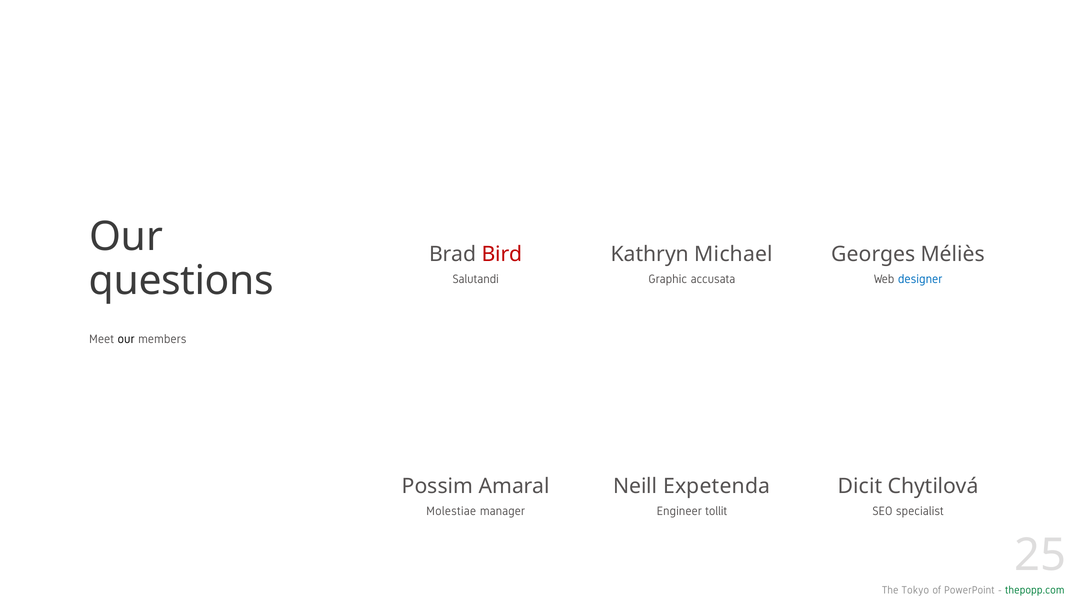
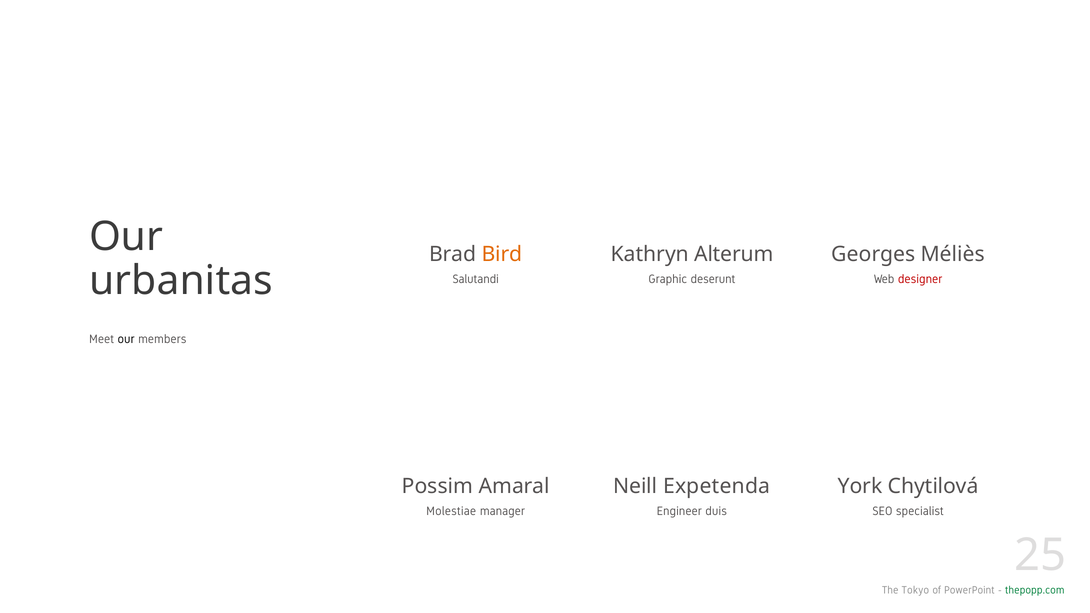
Bird colour: red -> orange (502, 254)
Michael: Michael -> Alterum (734, 254)
questions: questions -> urbanitas (181, 281)
accusata: accusata -> deserunt (713, 279)
designer colour: blue -> red (920, 279)
Dicit: Dicit -> York (860, 486)
tollit: tollit -> duis (716, 511)
